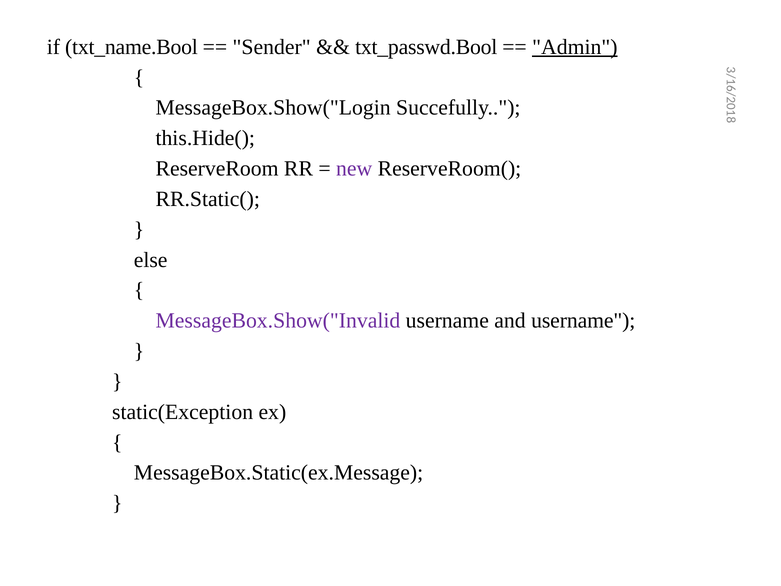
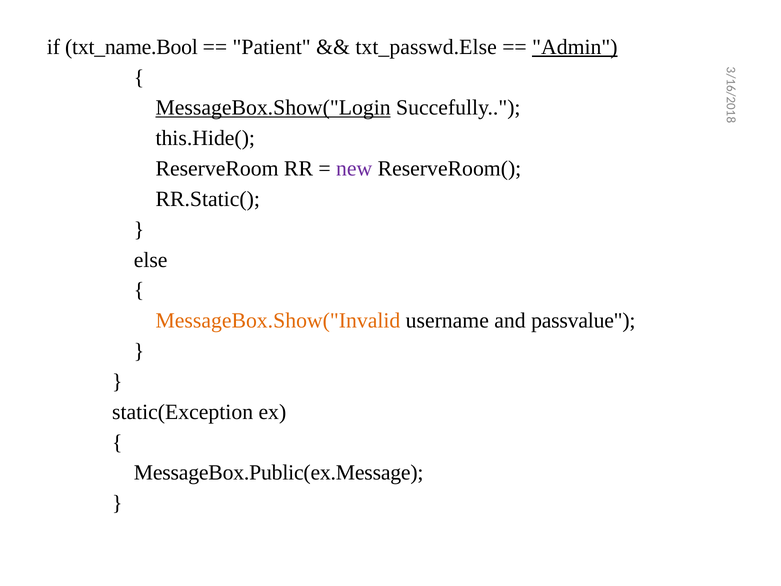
Sender: Sender -> Patient (272, 47)
txt_passwd.Bool: txt_passwd.Bool -> txt_passwd.Else (426, 47)
MessageBox.Show("Login underline: none -> present (273, 108)
MessageBox.Show("Invalid colour: purple -> orange (278, 321)
and username: username -> passvalue (583, 321)
MessageBox.Static(ex.Message: MessageBox.Static(ex.Message -> MessageBox.Public(ex.Message (279, 473)
